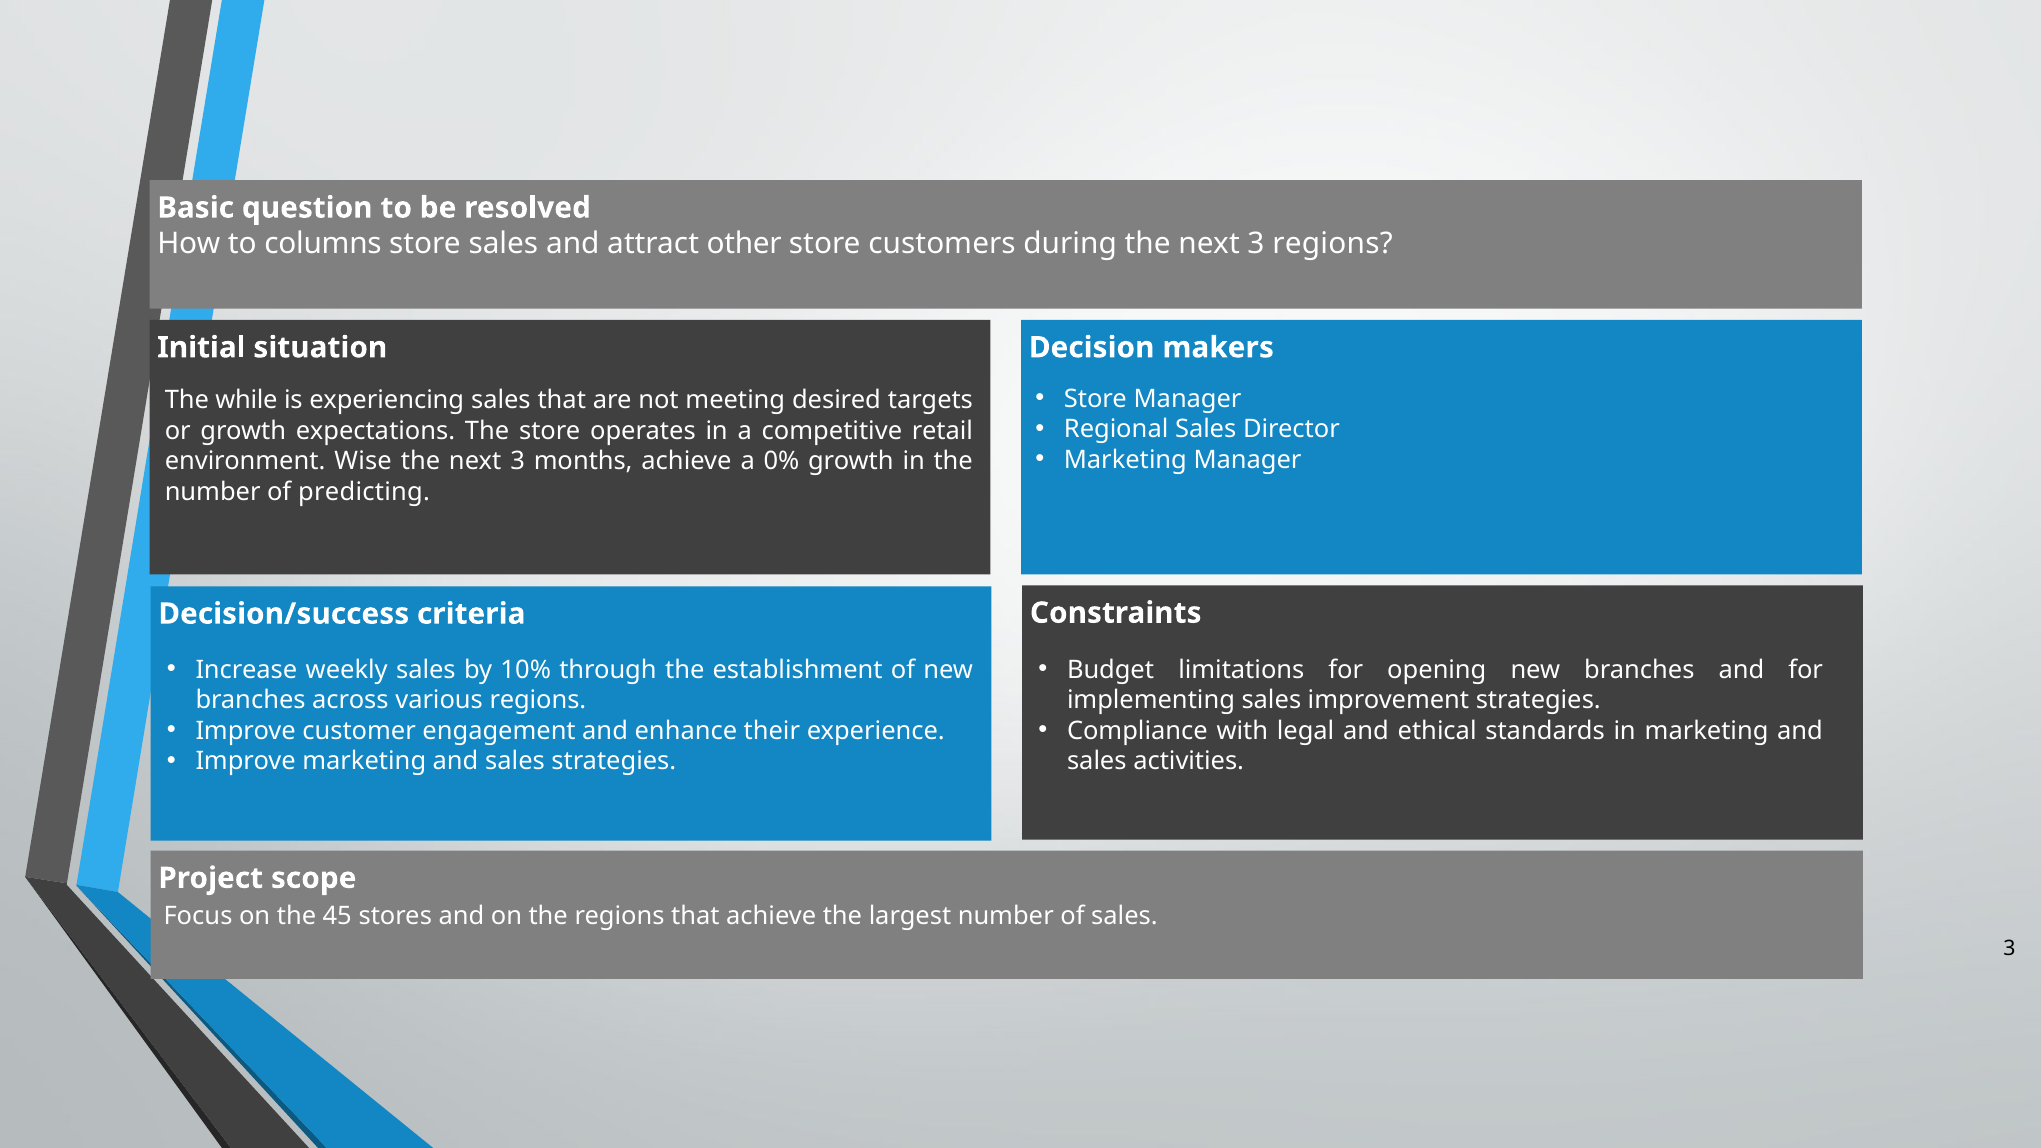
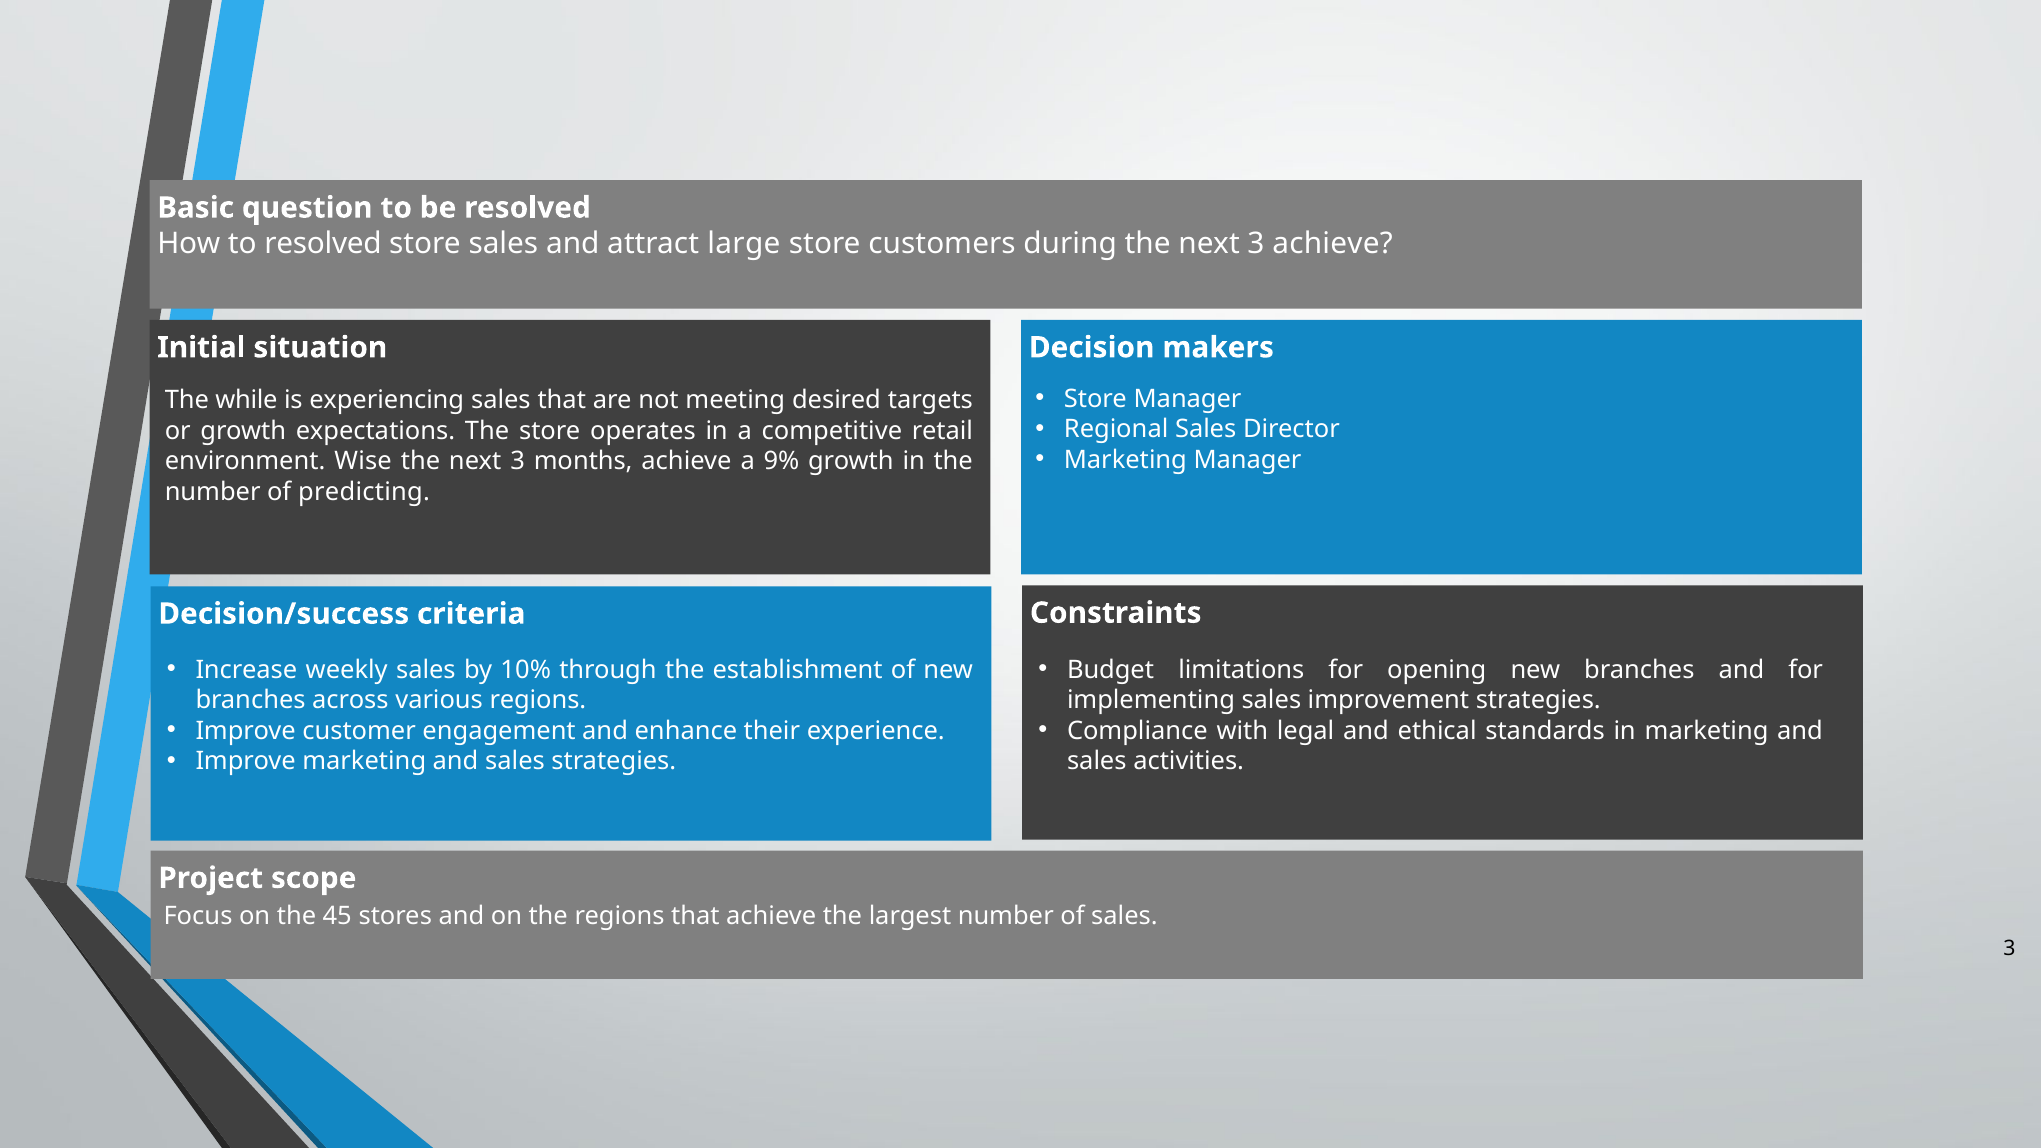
to columns: columns -> resolved (323, 244)
other: other -> large (744, 244)
3 regions: regions -> achieve (1333, 244)
0%: 0% -> 9% (781, 461)
